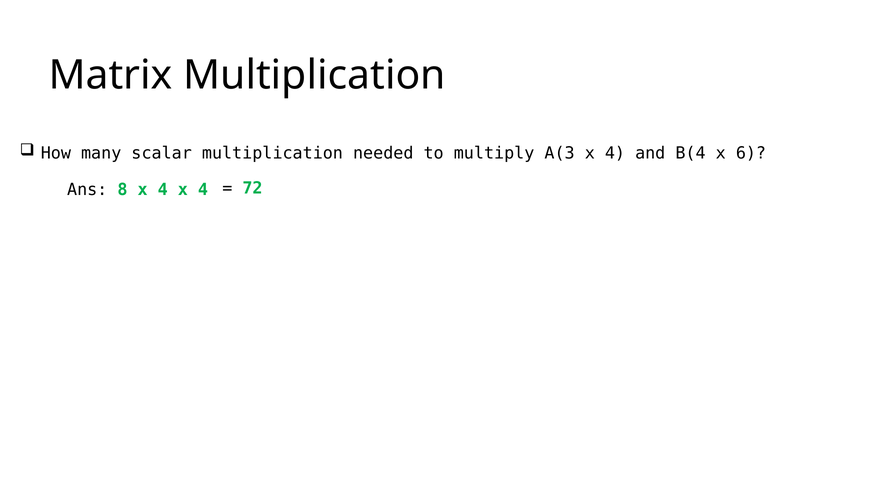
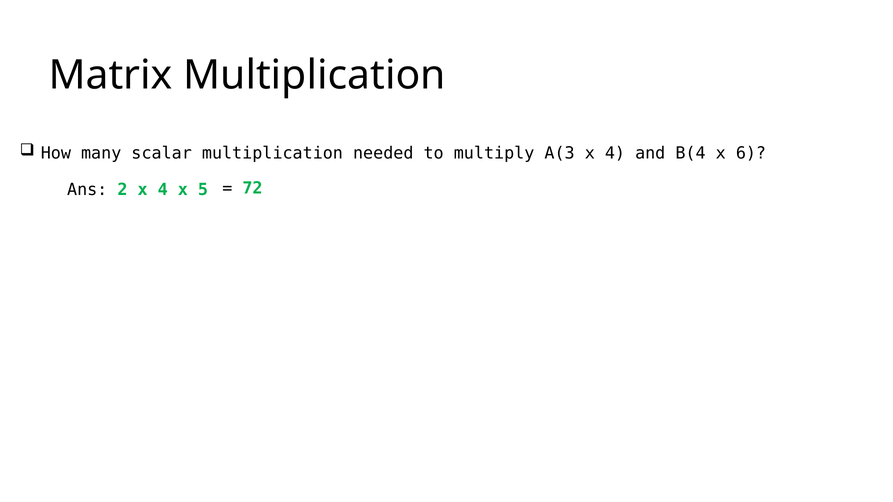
8: 8 -> 2 (122, 190)
4 x 4: 4 -> 5 (203, 190)
